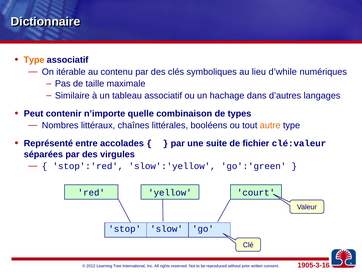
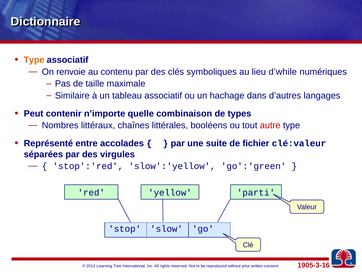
itérable: itérable -> renvoie (71, 72)
autre colour: orange -> red (270, 125)
court: court -> parti (256, 192)
